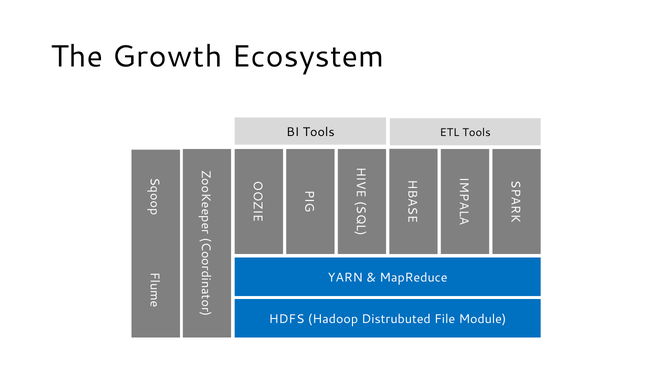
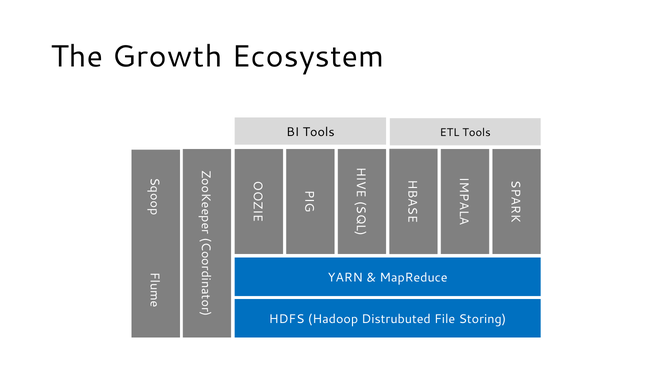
Module: Module -> Storing (482, 319)
